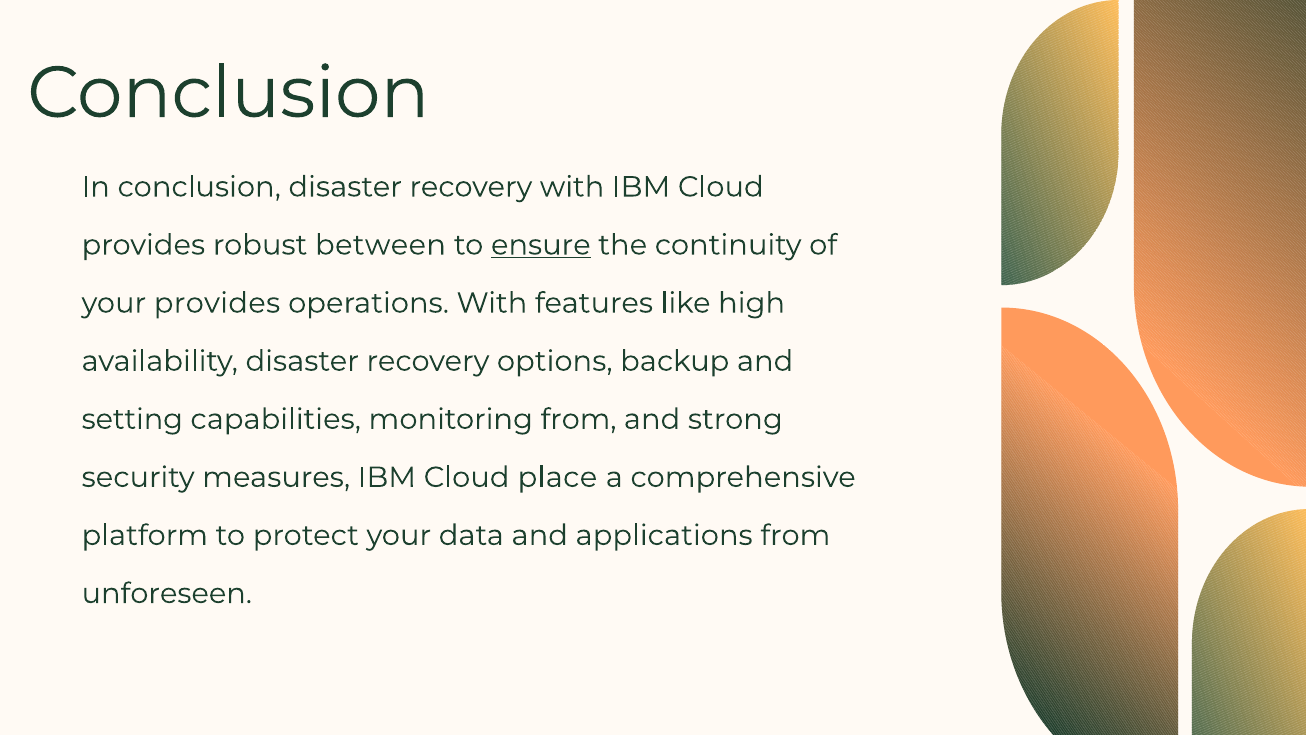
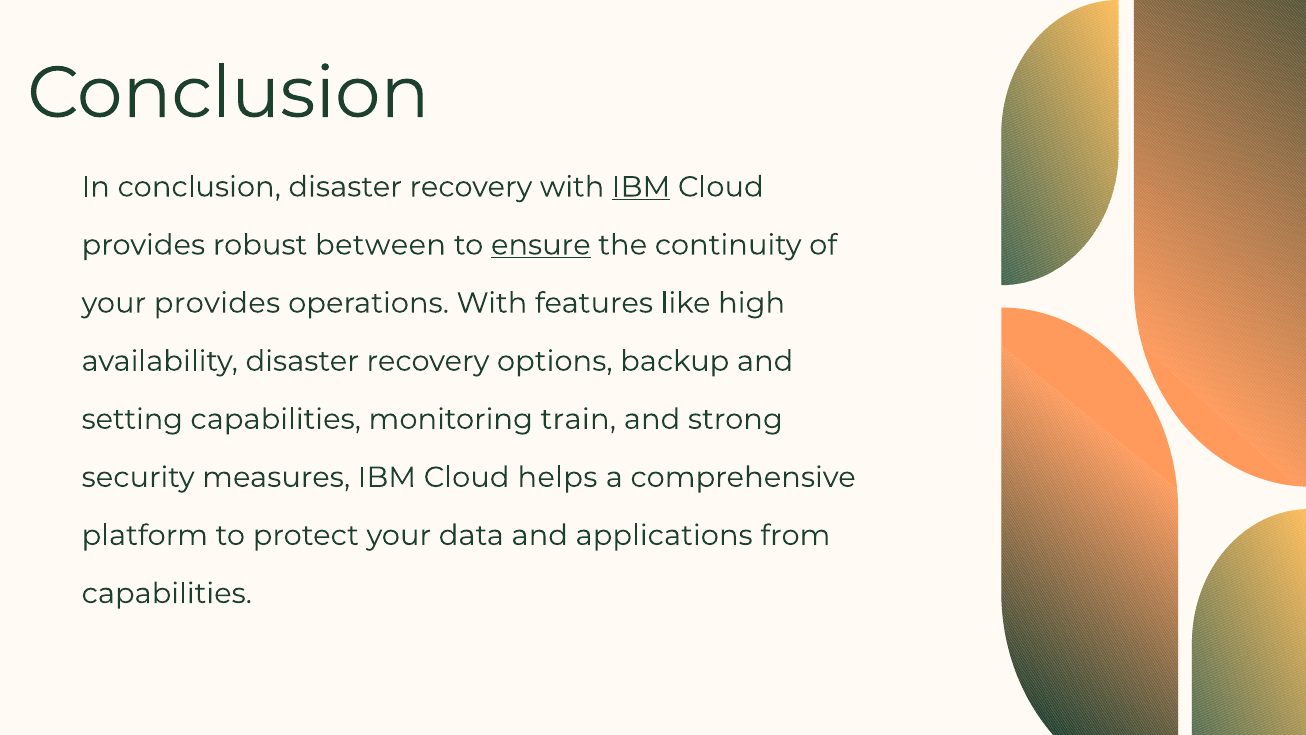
IBM underline: none -> present (641, 187)
monitoring from: from -> train (578, 419)
place: place -> helps (557, 477)
unforeseen: unforeseen -> capabilities (167, 593)
